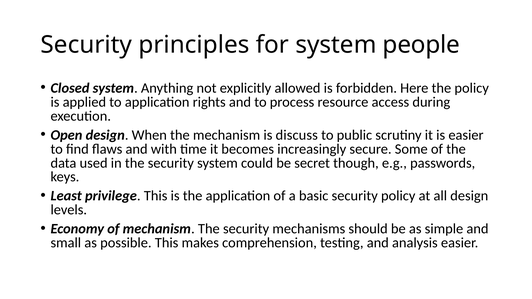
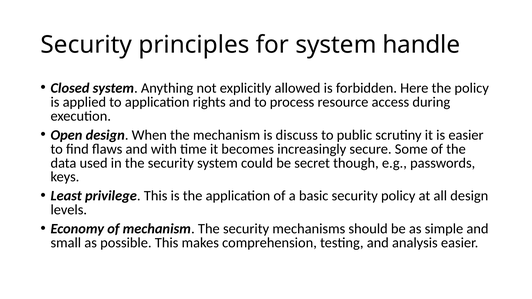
people: people -> handle (421, 45)
